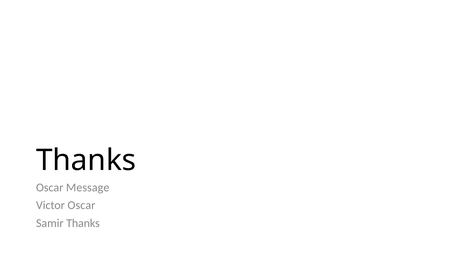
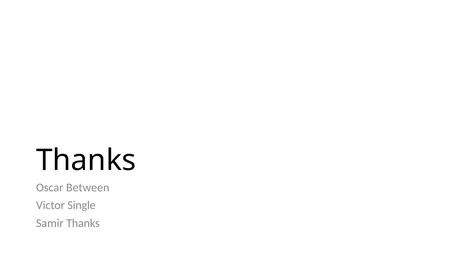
Message: Message -> Between (88, 187)
Victor Oscar: Oscar -> Single (82, 205)
